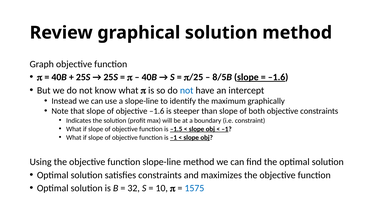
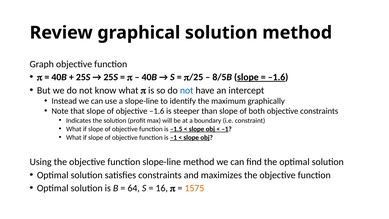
32: 32 -> 64 (134, 188)
10: 10 -> 16 (162, 188)
1575 colour: blue -> orange (194, 188)
